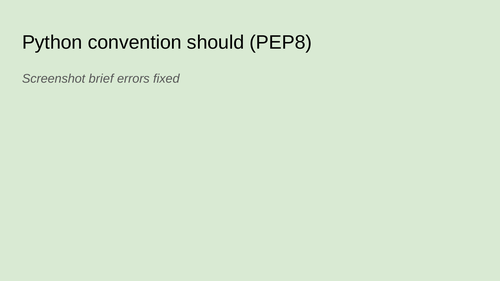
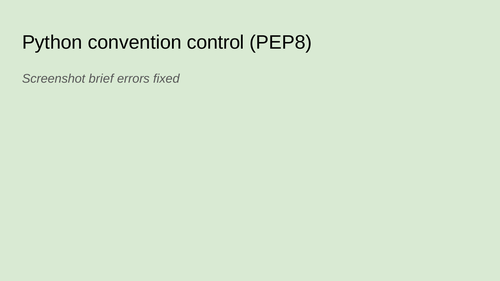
should: should -> control (216, 42)
